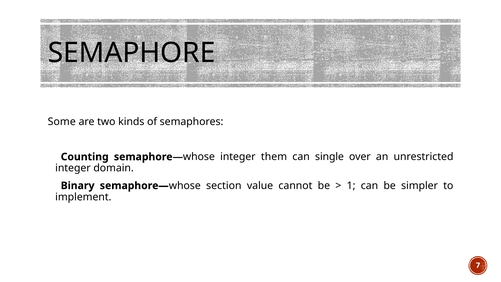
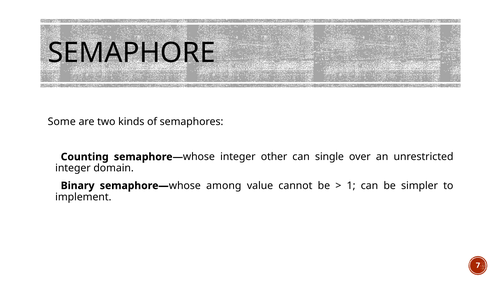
them: them -> other (274, 157)
section: section -> among (224, 186)
